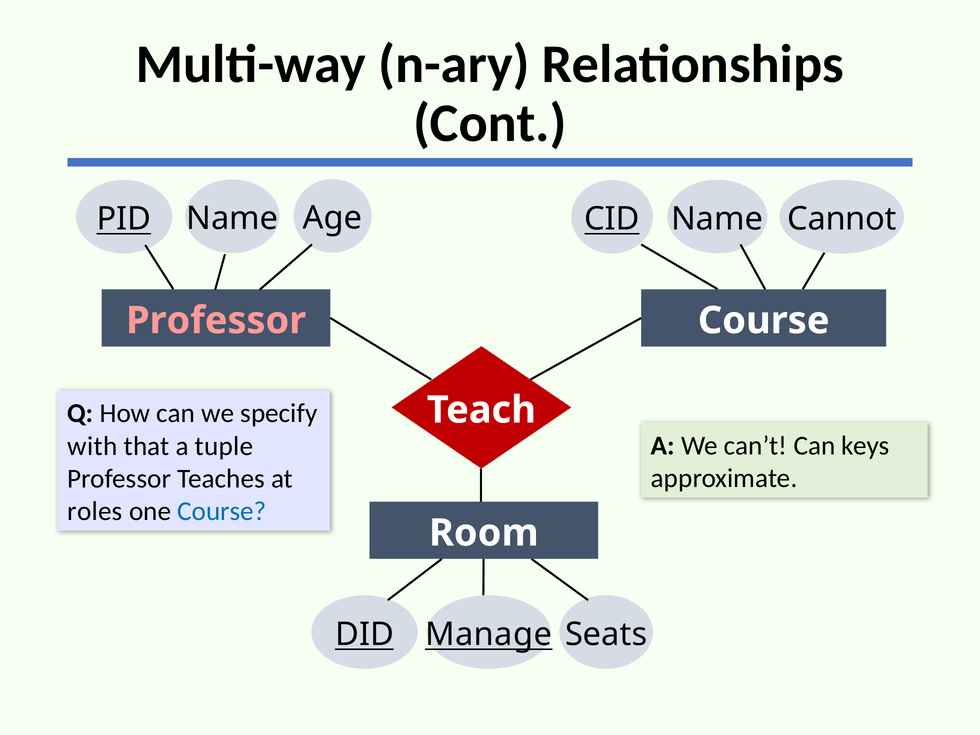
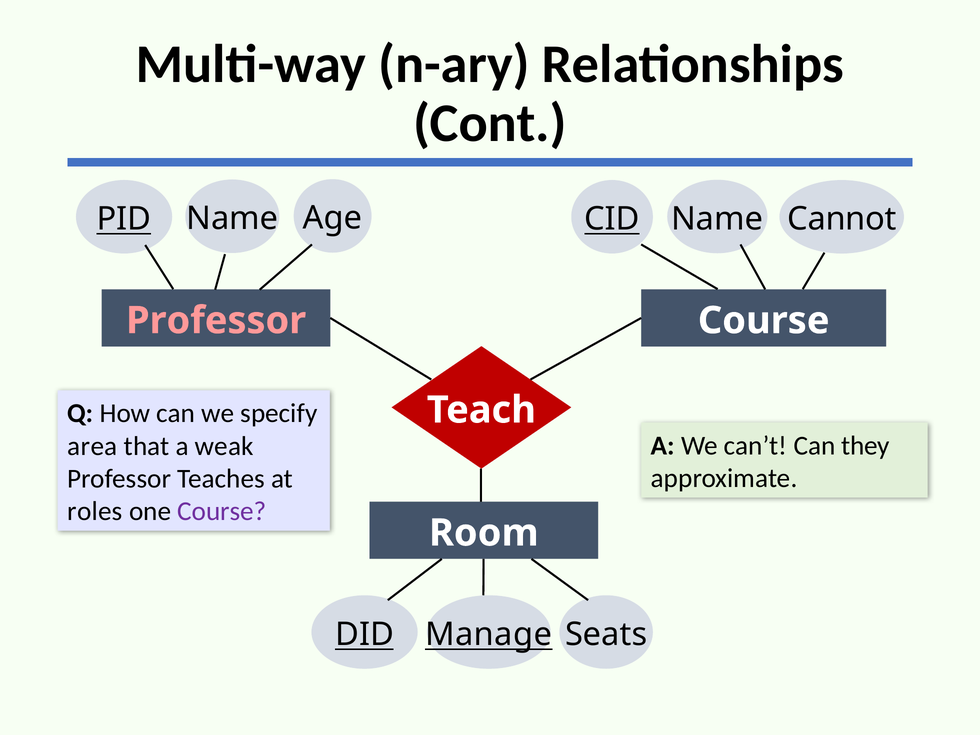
keys: keys -> they (865, 446)
with: with -> area (92, 446)
tuple: tuple -> weak (224, 446)
Course colour: blue -> purple (222, 511)
